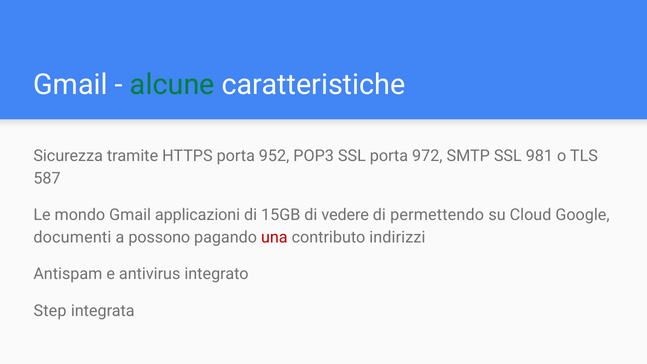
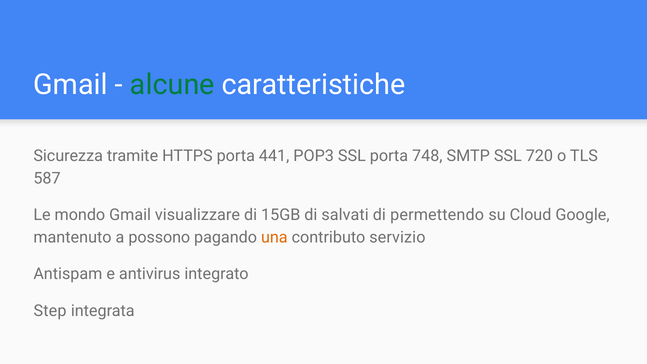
952: 952 -> 441 (274, 156)
972: 972 -> 748 (427, 156)
981: 981 -> 720 (539, 156)
applicazioni: applicazioni -> visualizzare (198, 215)
vedere: vedere -> salvati (345, 215)
documenti: documenti -> mantenuto (72, 237)
una colour: red -> orange (274, 237)
indirizzi: indirizzi -> servizio (397, 237)
